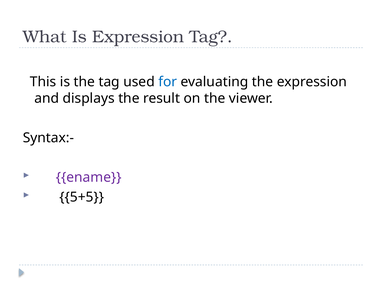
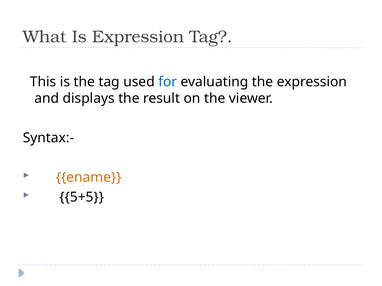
ename colour: purple -> orange (89, 178)
